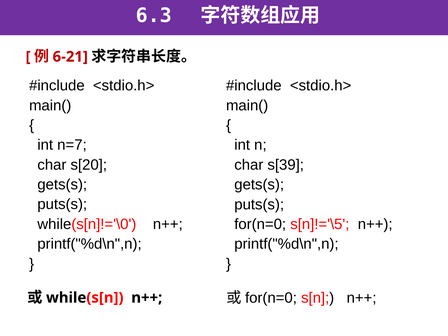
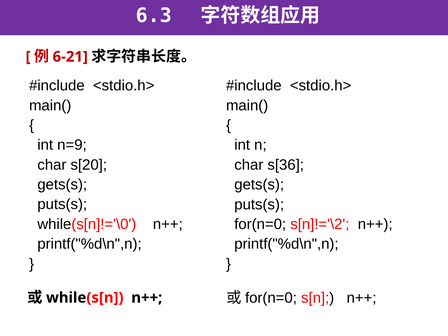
n=7: n=7 -> n=9 (72, 145)
s[39: s[39 -> s[36 (286, 165)
s[n]!='\5: s[n]!='\5 -> s[n]!='\2 (320, 224)
